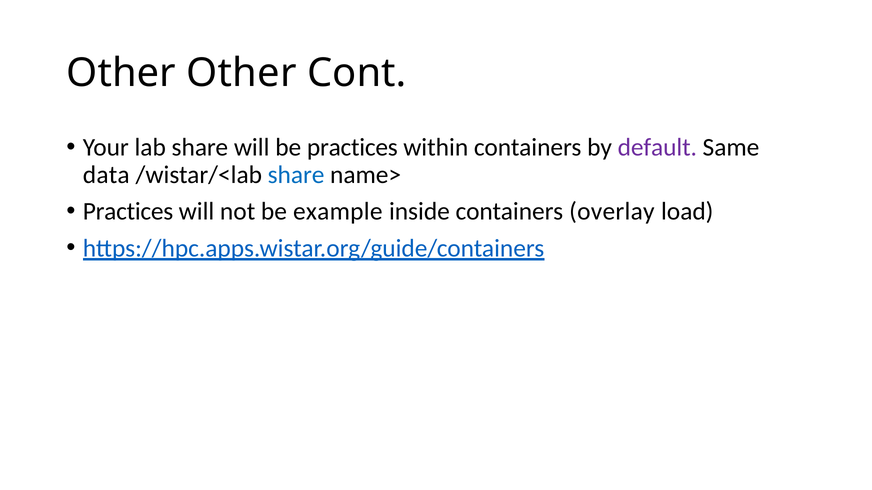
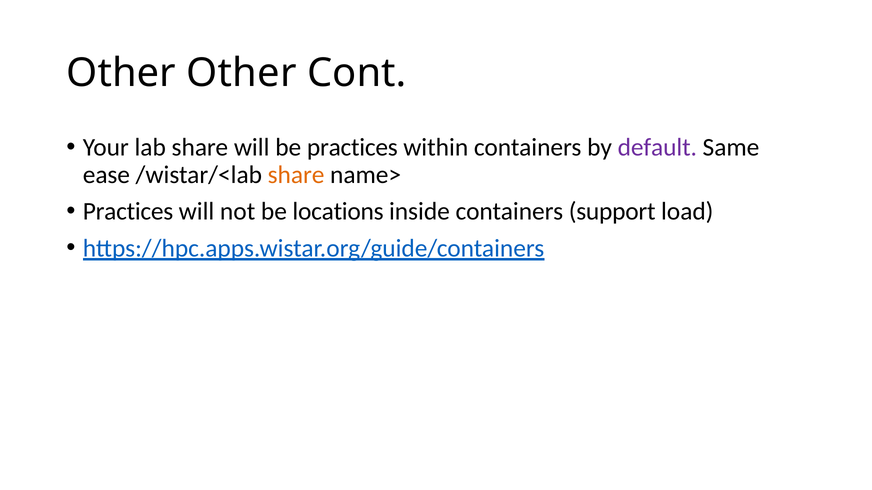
data: data -> ease (106, 175)
share colour: blue -> orange (296, 175)
example: example -> locations (338, 211)
overlay: overlay -> support (612, 211)
